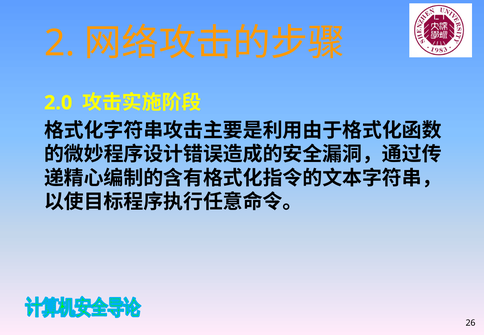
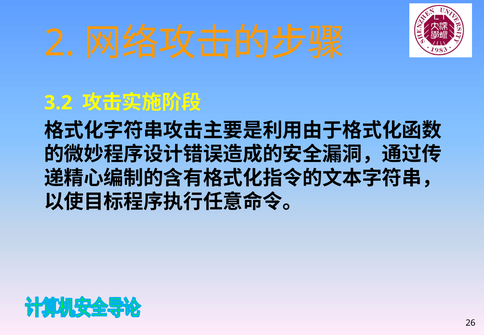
2.0: 2.0 -> 3.2 (58, 103)
